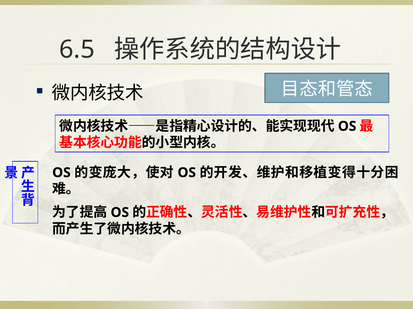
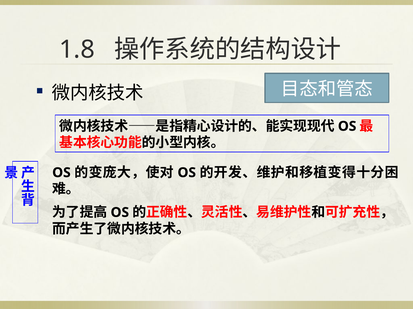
6.5: 6.5 -> 1.8 (77, 50)
